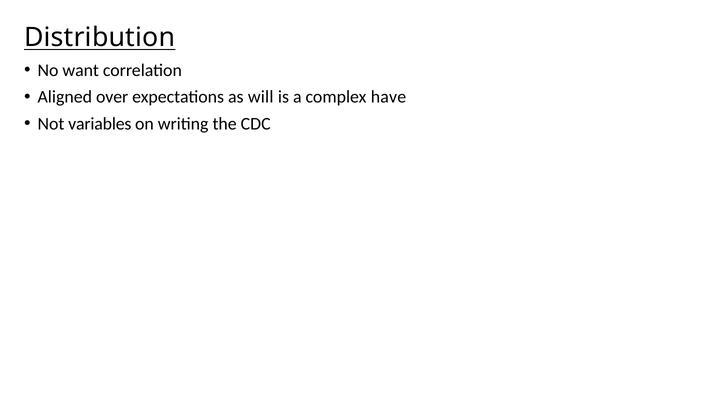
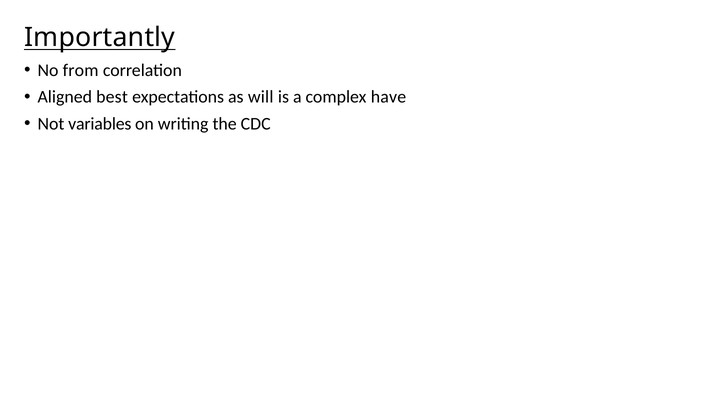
Distribution: Distribution -> Importantly (100, 37)
want: want -> from (81, 70)
over: over -> best (112, 97)
